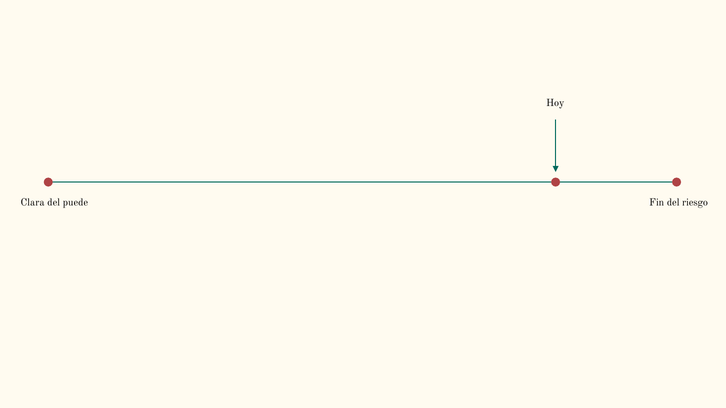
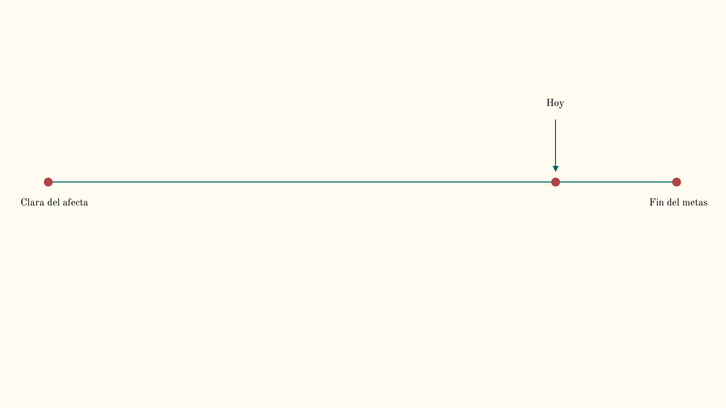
puede: puede -> afecta (76, 203)
riesgo: riesgo -> metas (695, 203)
